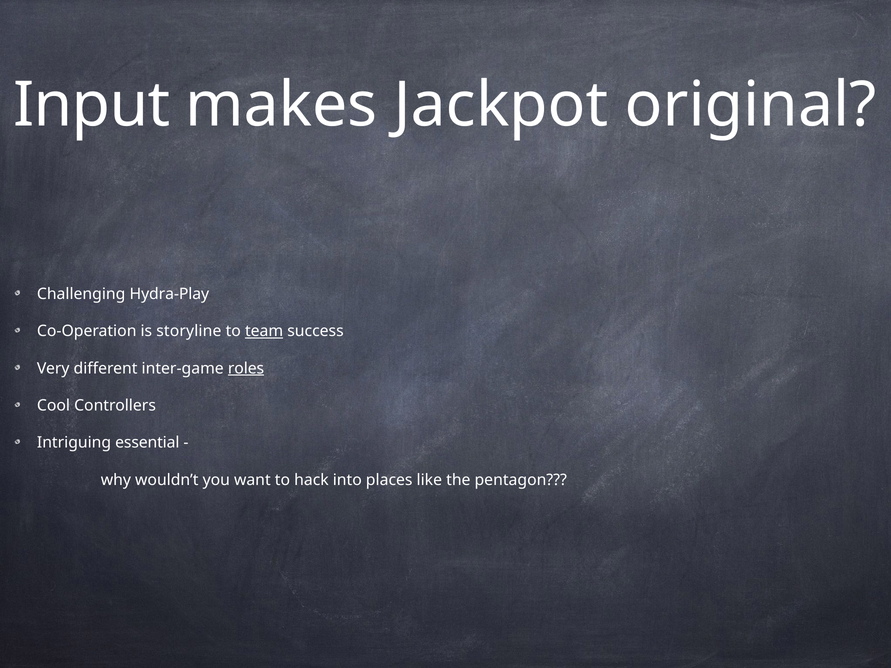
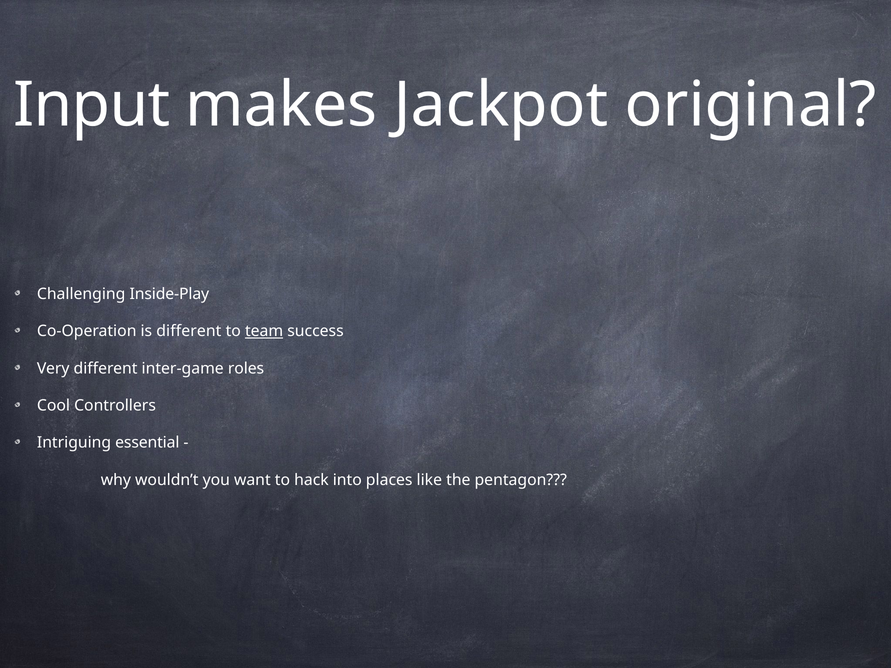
Hydra-Play: Hydra-Play -> Inside-Play (169, 294)
is storyline: storyline -> different (189, 331)
roles underline: present -> none (246, 368)
